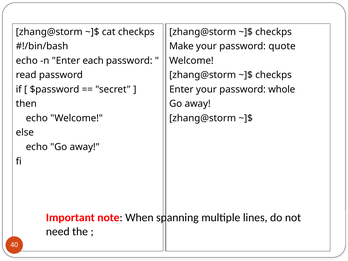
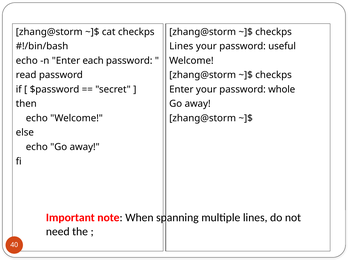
Make: Make -> Lines (181, 46)
quote: quote -> useful (282, 46)
